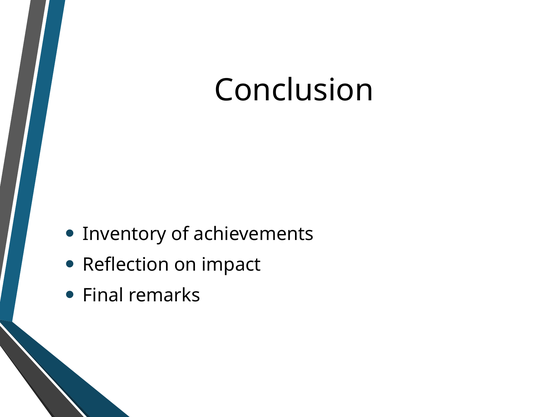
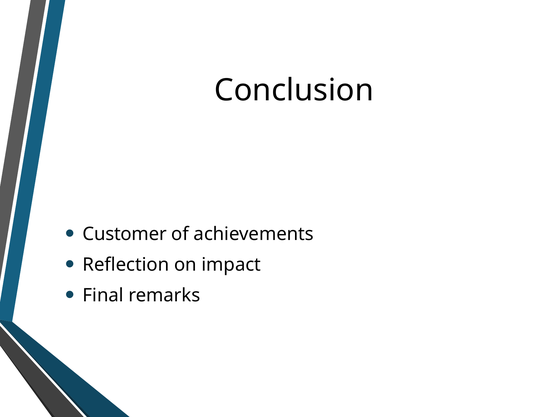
Inventory: Inventory -> Customer (125, 234)
